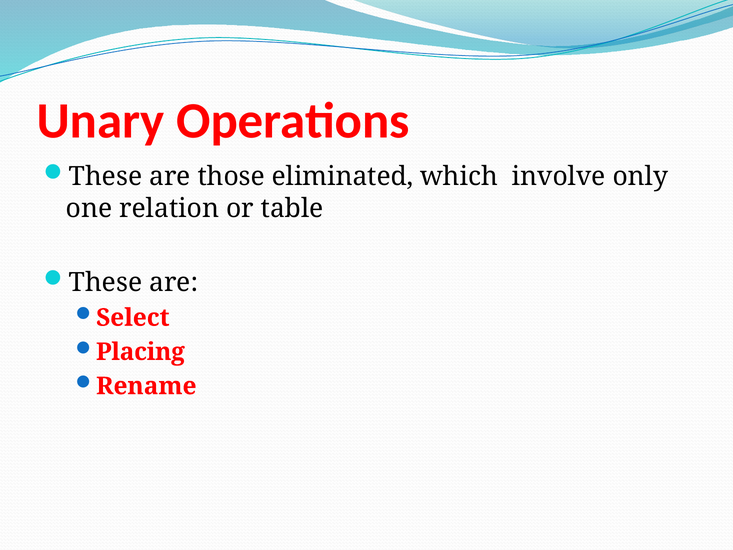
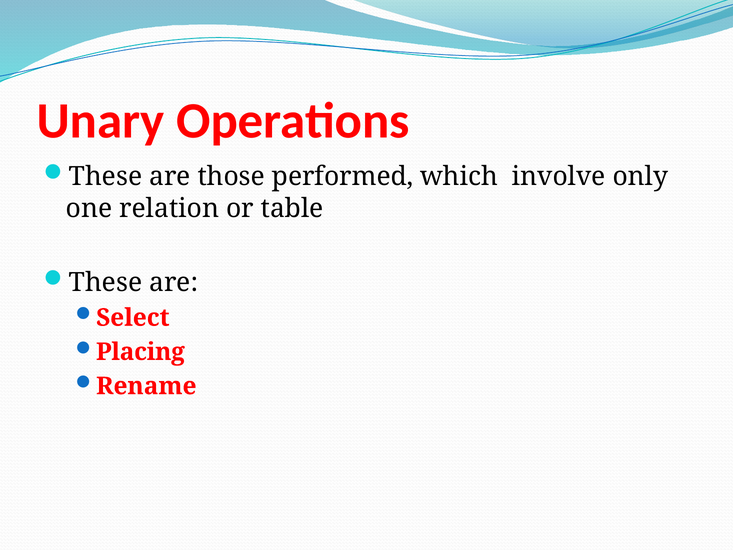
eliminated: eliminated -> performed (343, 176)
